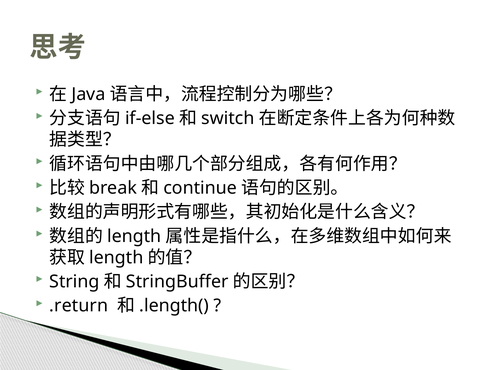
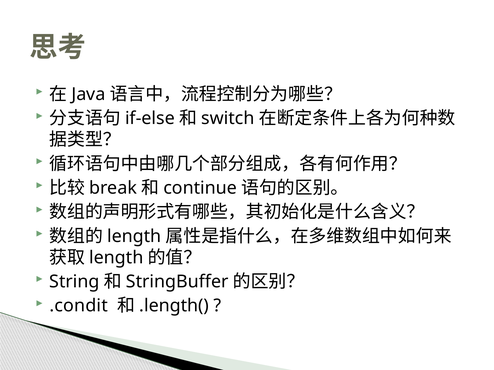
.return: .return -> .condit (79, 306)
